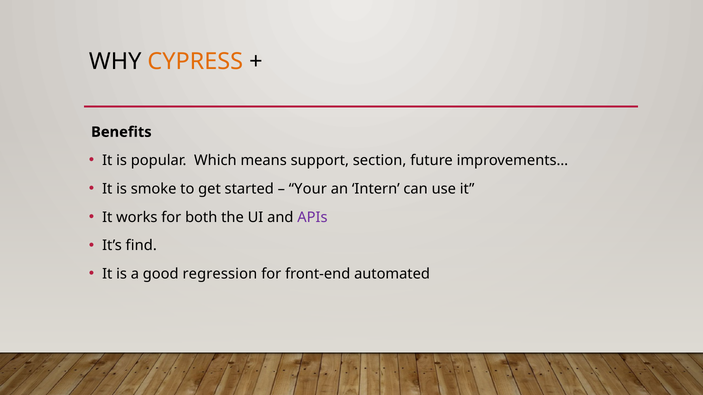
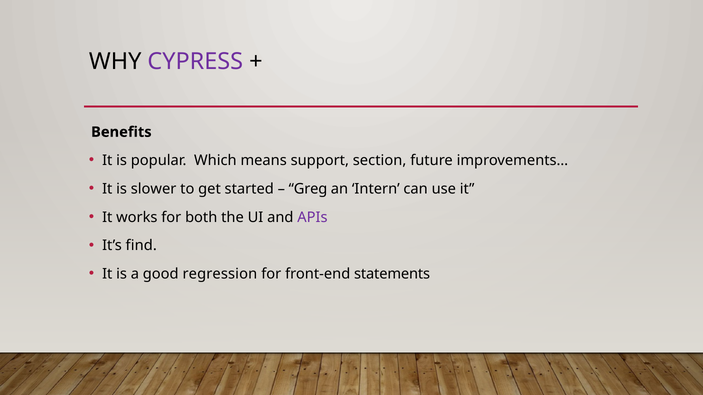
CYPRESS colour: orange -> purple (195, 62)
smoke: smoke -> slower (154, 189)
Your: Your -> Greg (308, 189)
automated: automated -> statements (392, 274)
